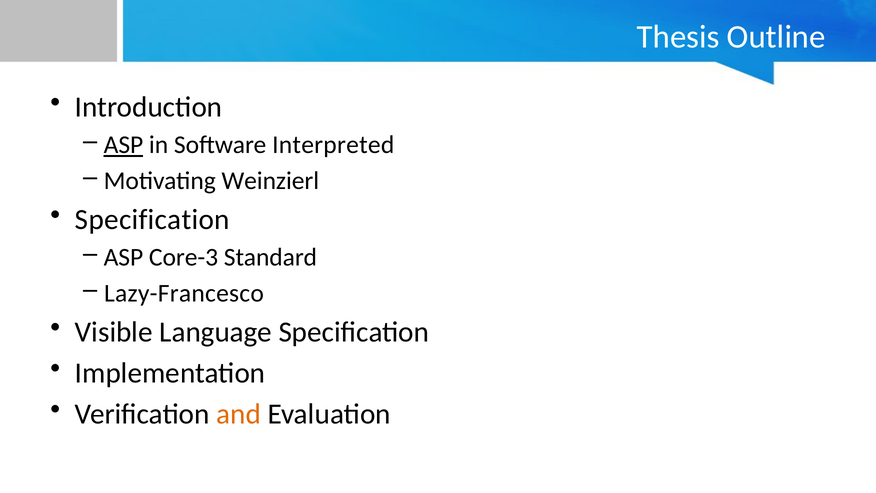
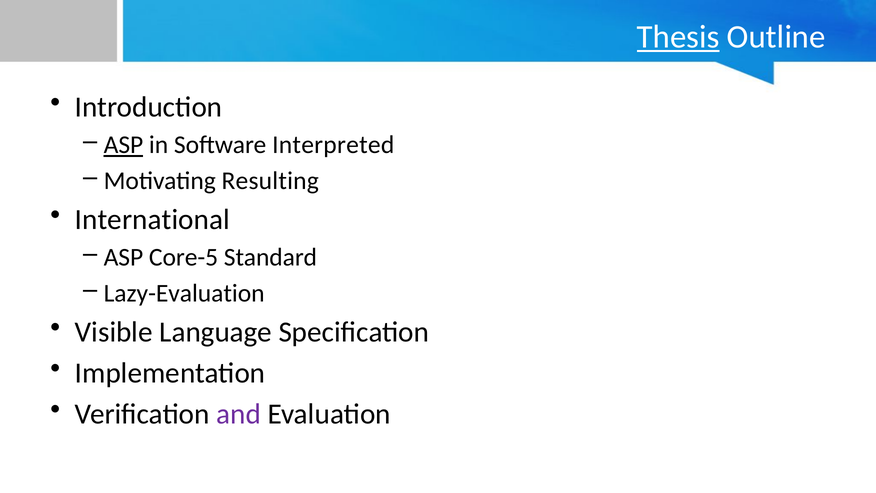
Thesis underline: none -> present (678, 37)
Weinzierl: Weinzierl -> Resulting (270, 181)
Specification: Specification -> International (152, 220)
Core-3: Core-3 -> Core-5 (184, 257)
Lazy-Francesco: Lazy-Francesco -> Lazy-Evaluation (184, 293)
and colour: orange -> purple (239, 414)
